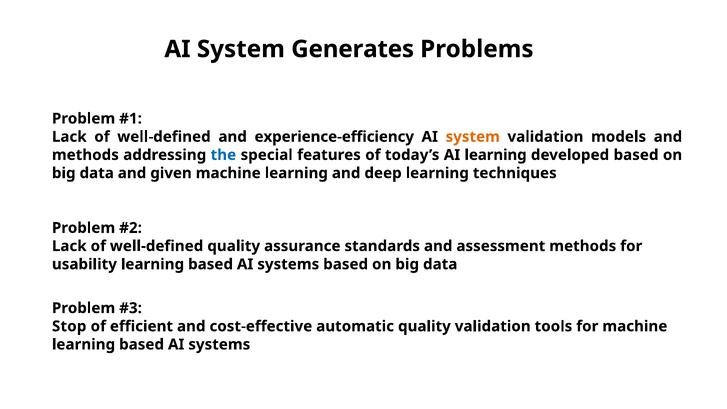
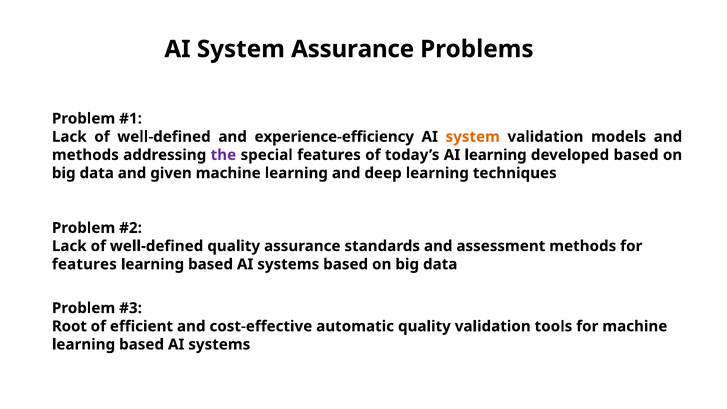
System Generates: Generates -> Assurance (353, 49)
the colour: blue -> purple (223, 155)
usability: usability -> features (84, 264)
Stop: Stop -> Root (69, 326)
